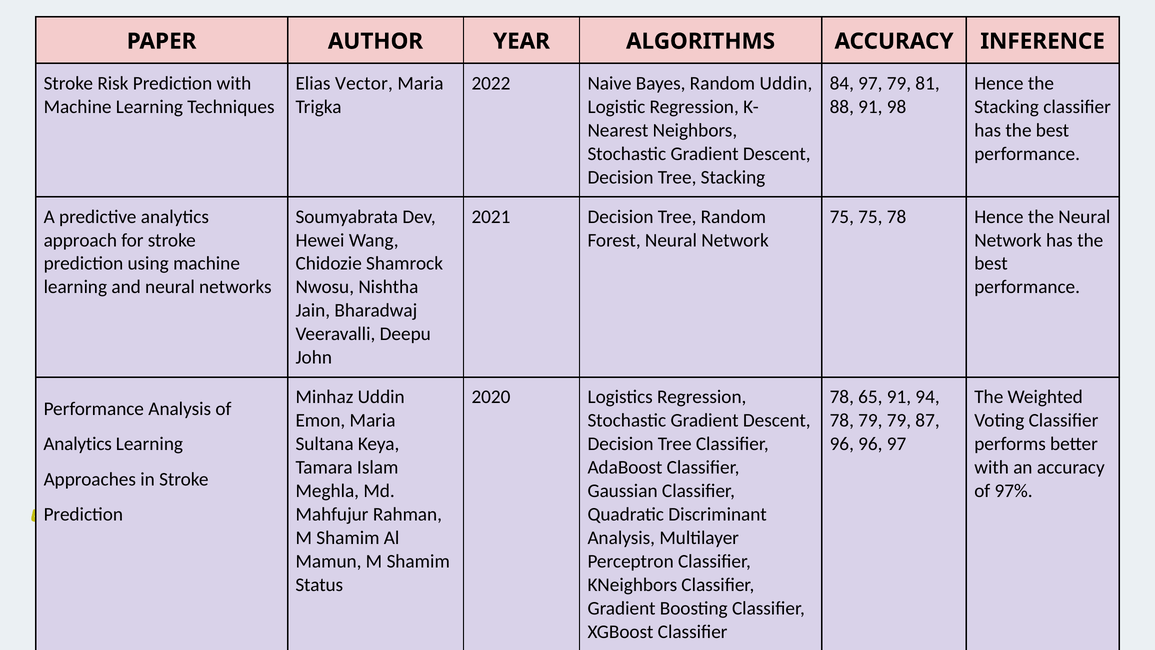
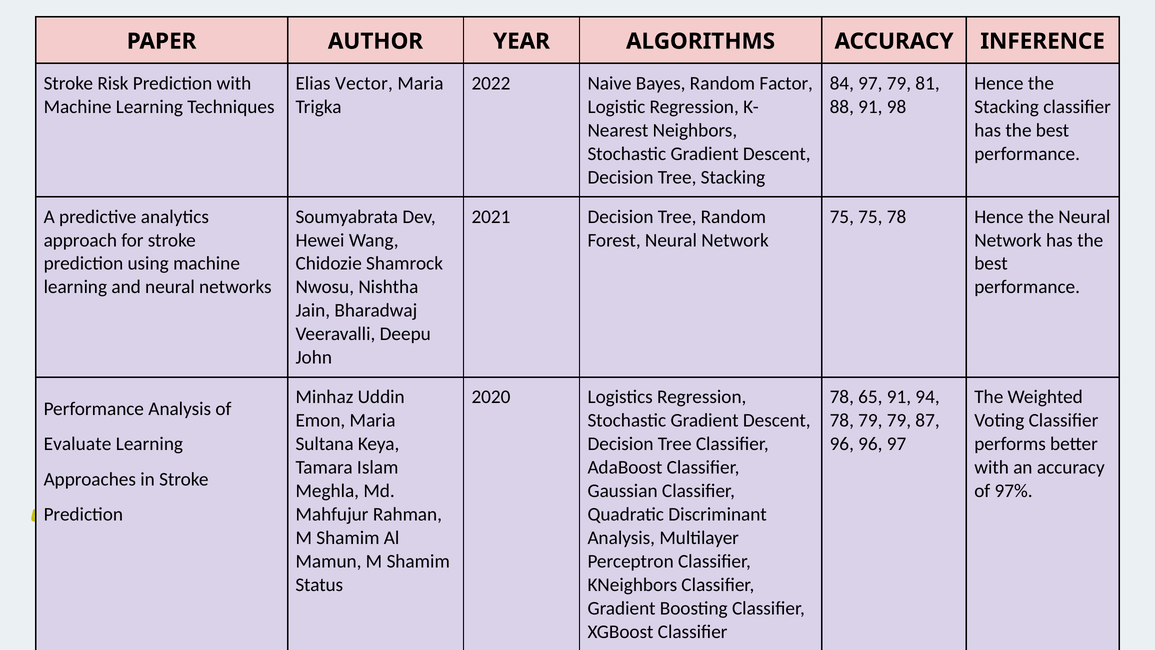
Random Uddin: Uddin -> Factor (786, 83)
Analytics: Analytics -> Evaluate (77, 444)
